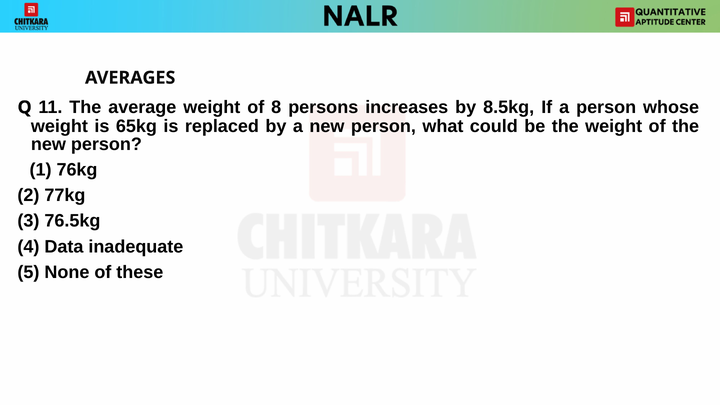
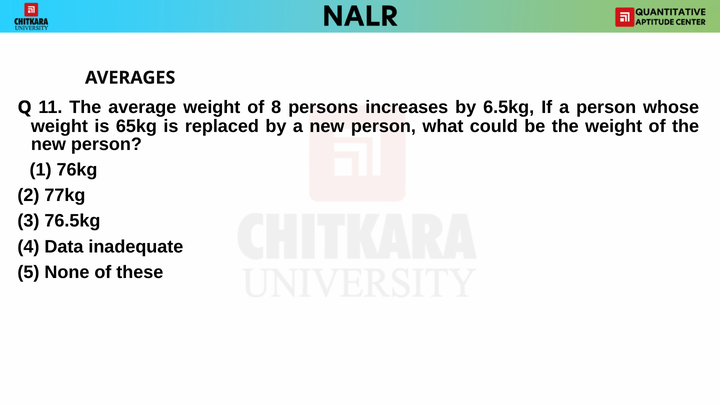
8.5kg: 8.5kg -> 6.5kg (509, 107)
